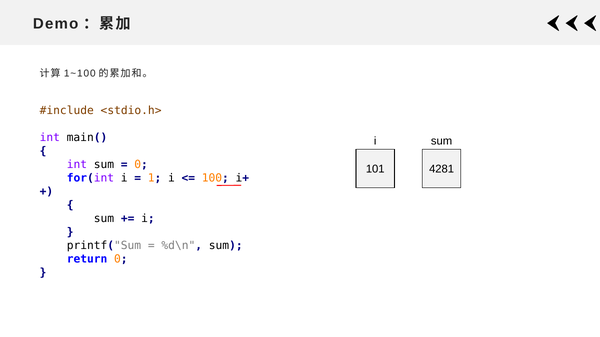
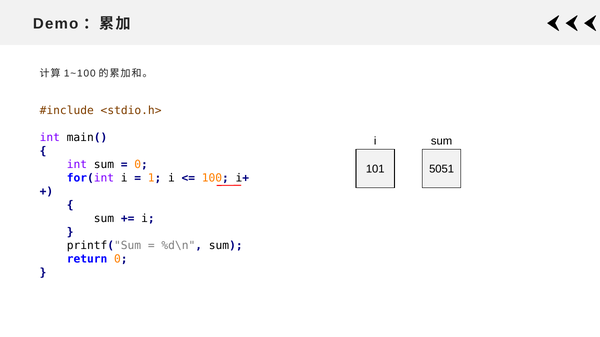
4281: 4281 -> 5051 (442, 170)
